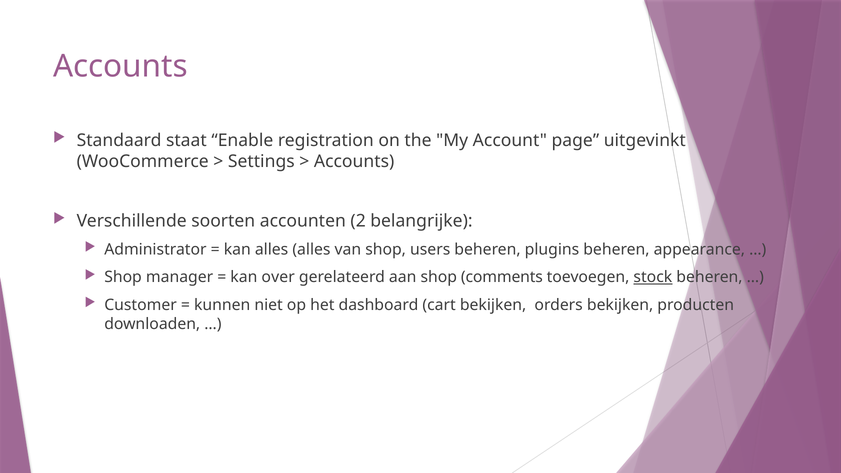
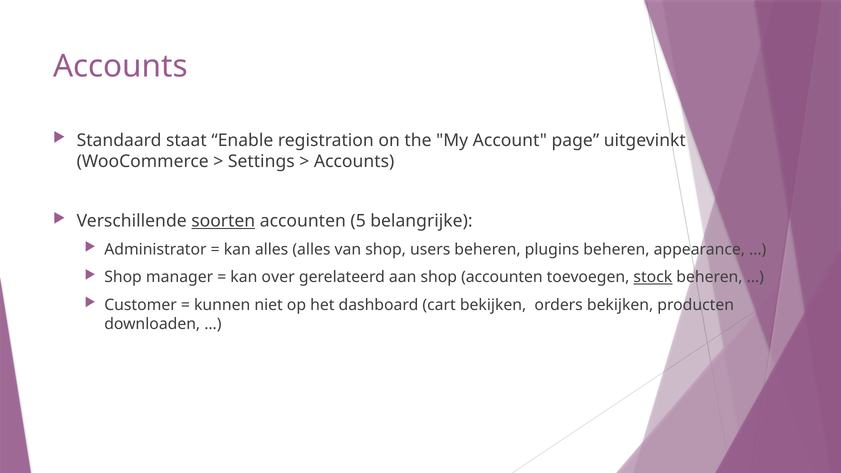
soorten underline: none -> present (223, 221)
2: 2 -> 5 (358, 221)
shop comments: comments -> accounten (502, 277)
